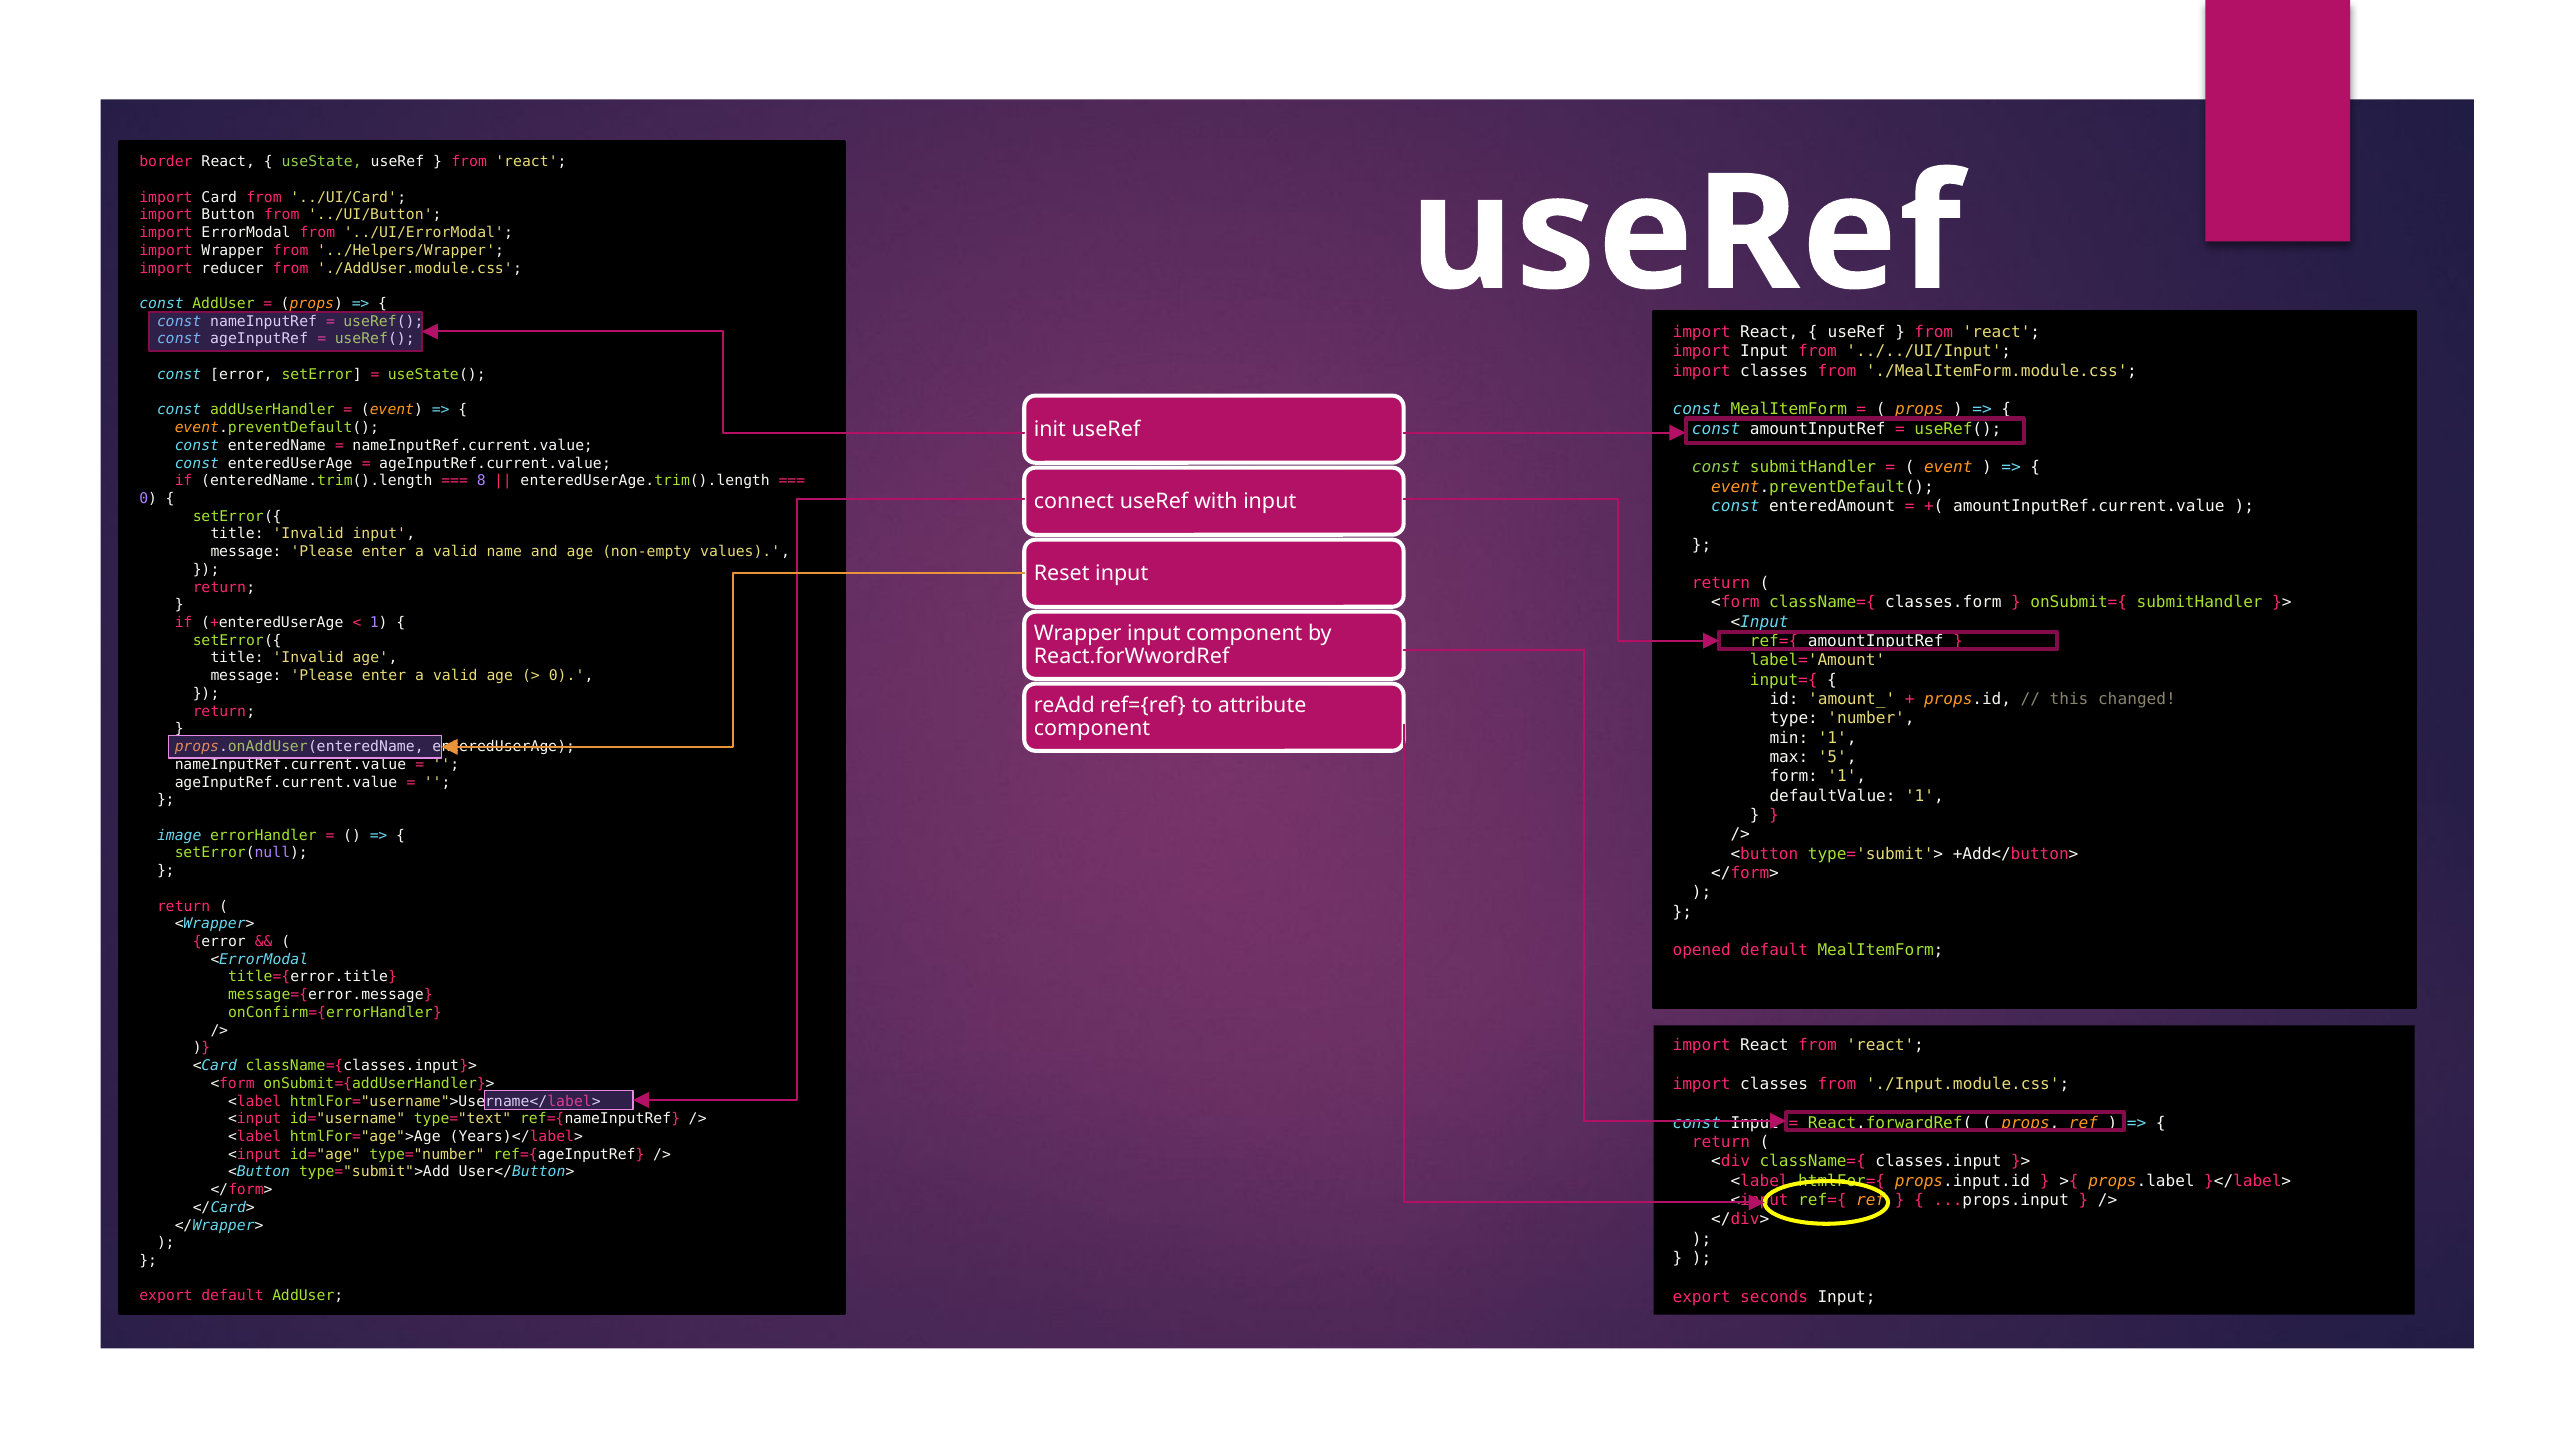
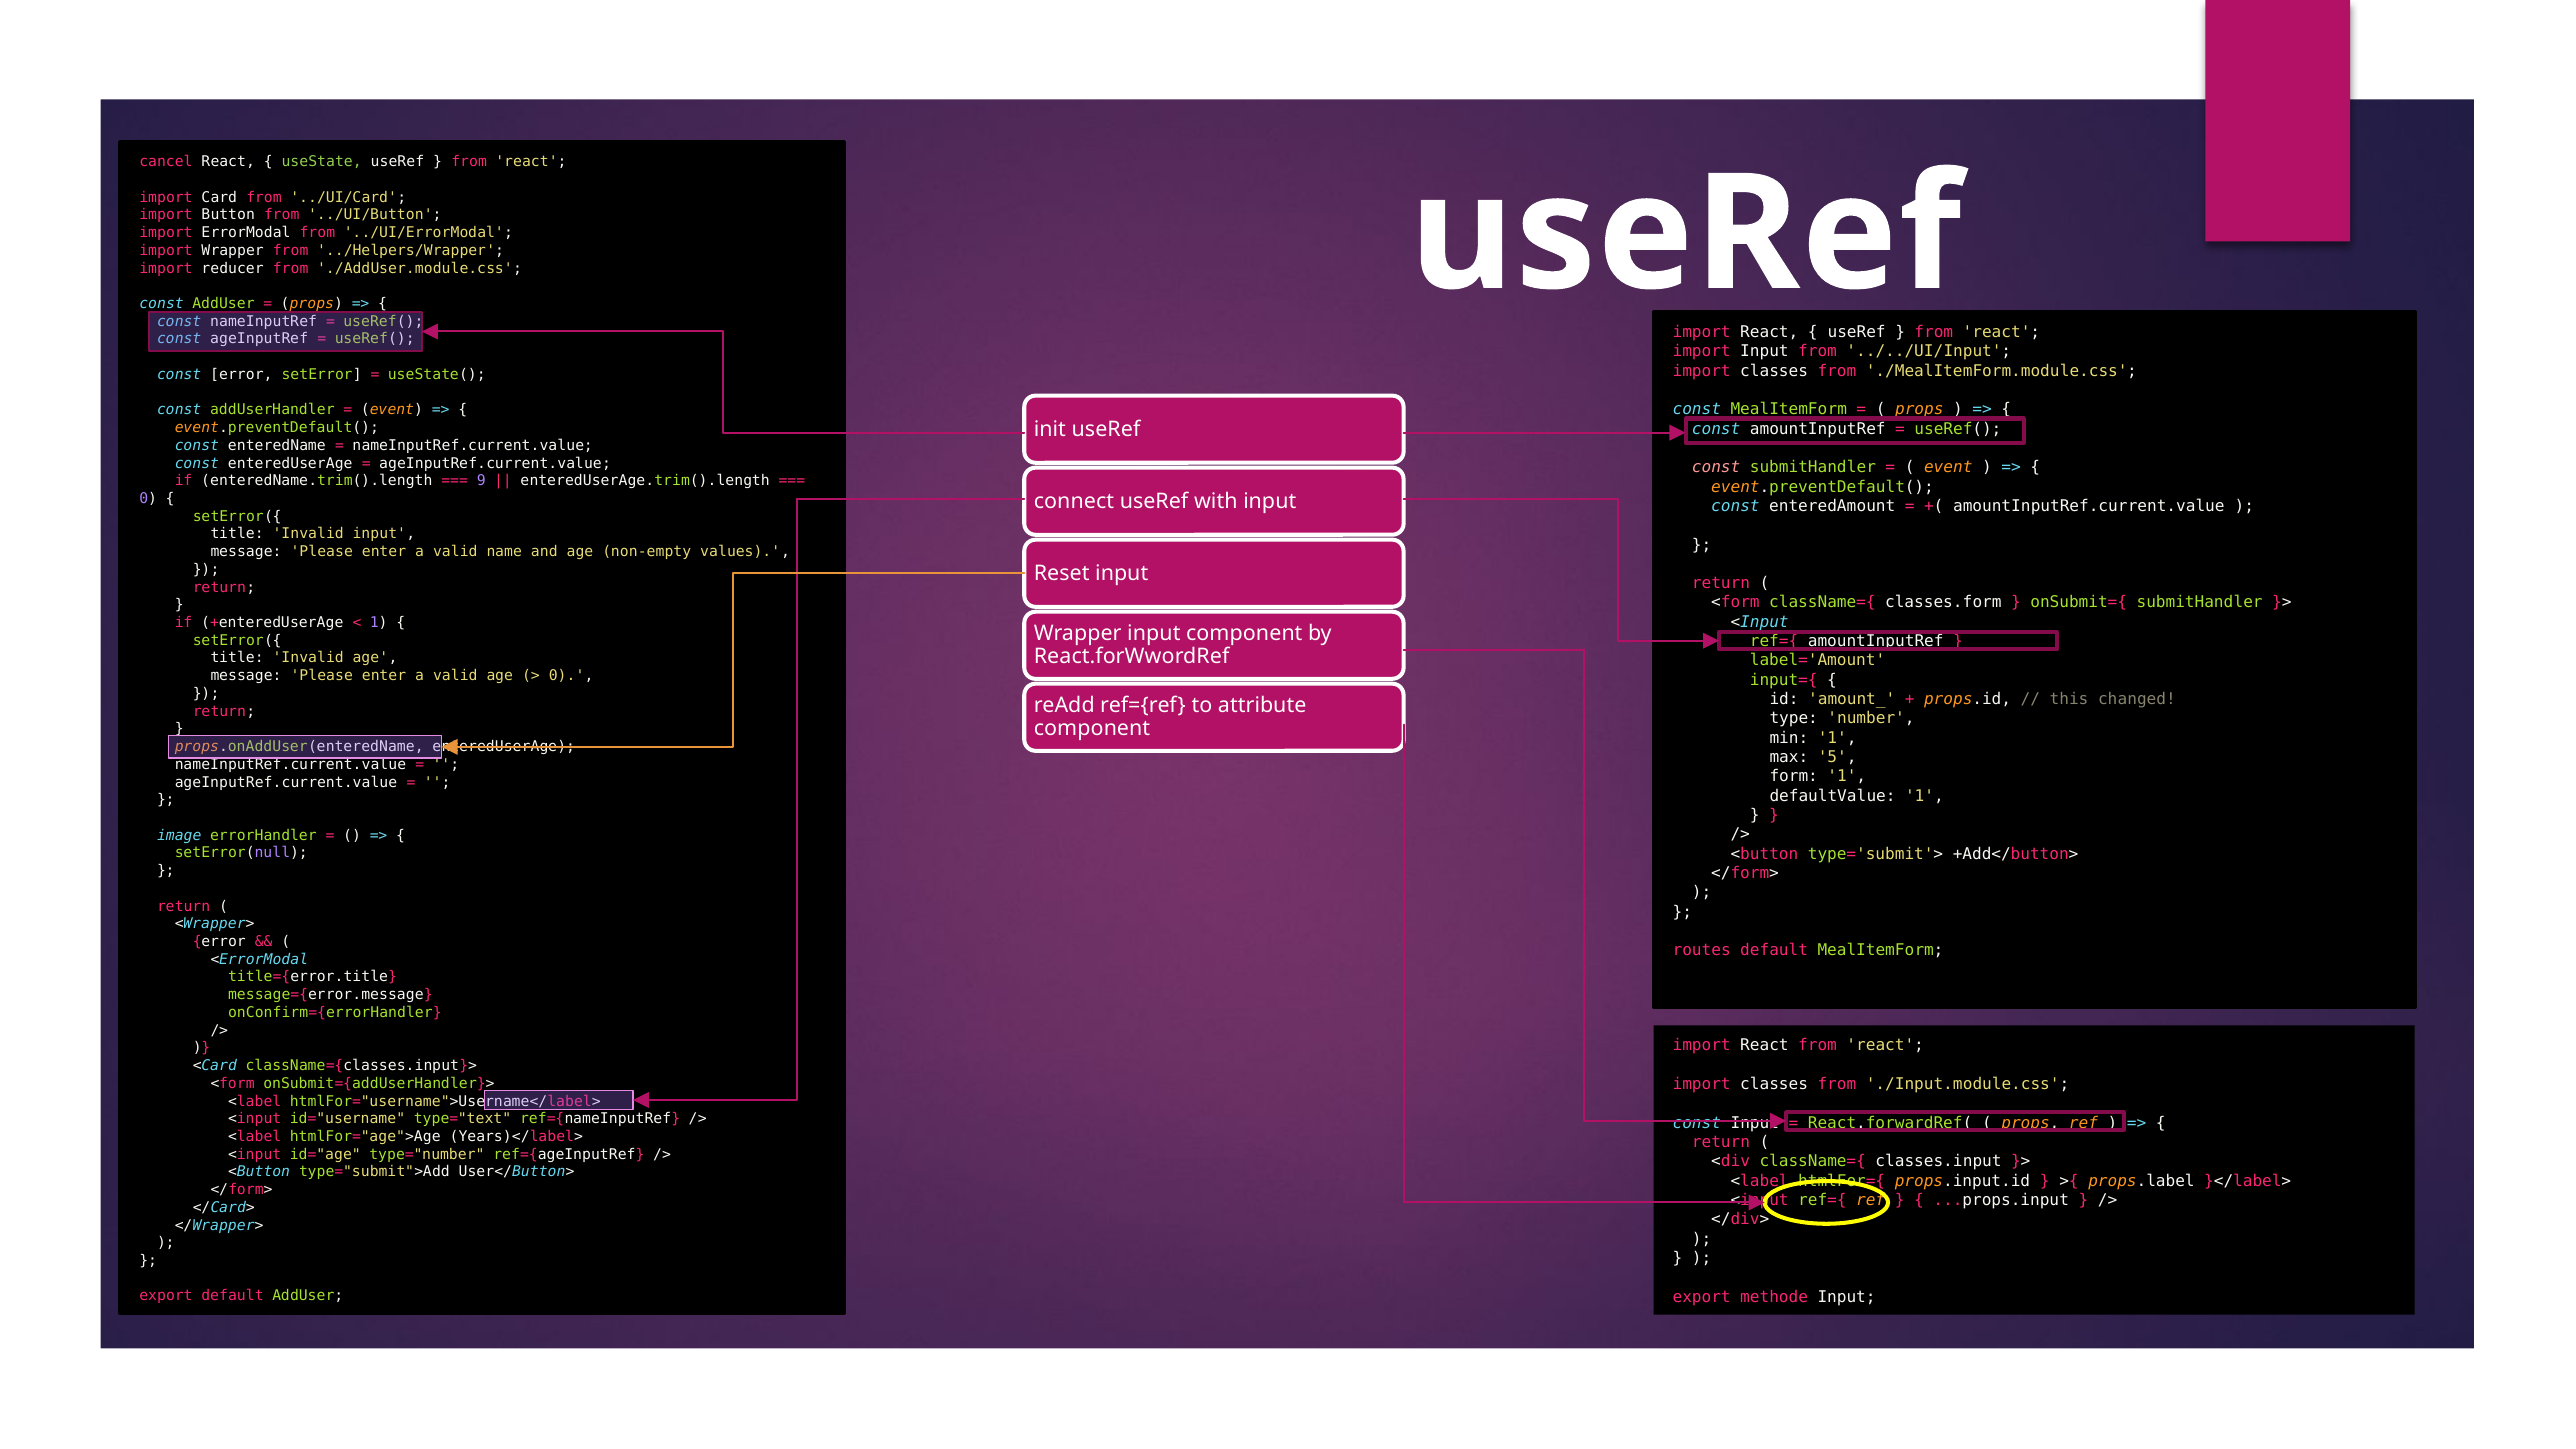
border: border -> cancel (166, 162)
const colour: light green -> pink (1716, 467)
8: 8 -> 9 (481, 481)
opened: opened -> routes (1702, 950)
seconds: seconds -> methode (1774, 1297)
